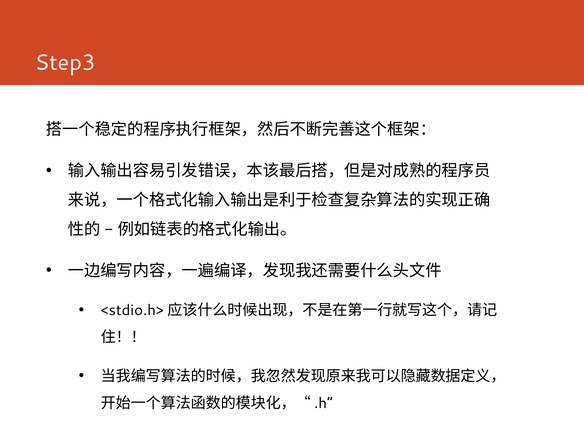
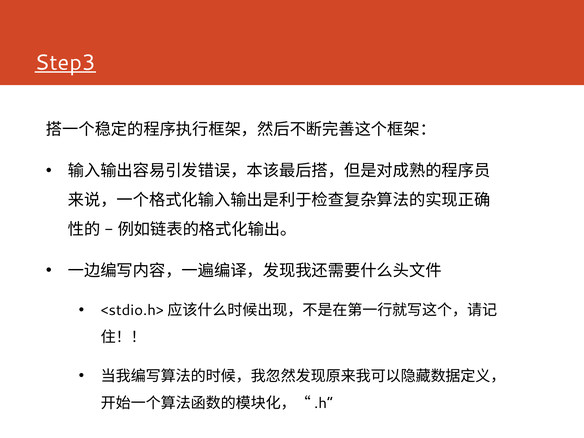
Step3 underline: none -> present (65, 63)
